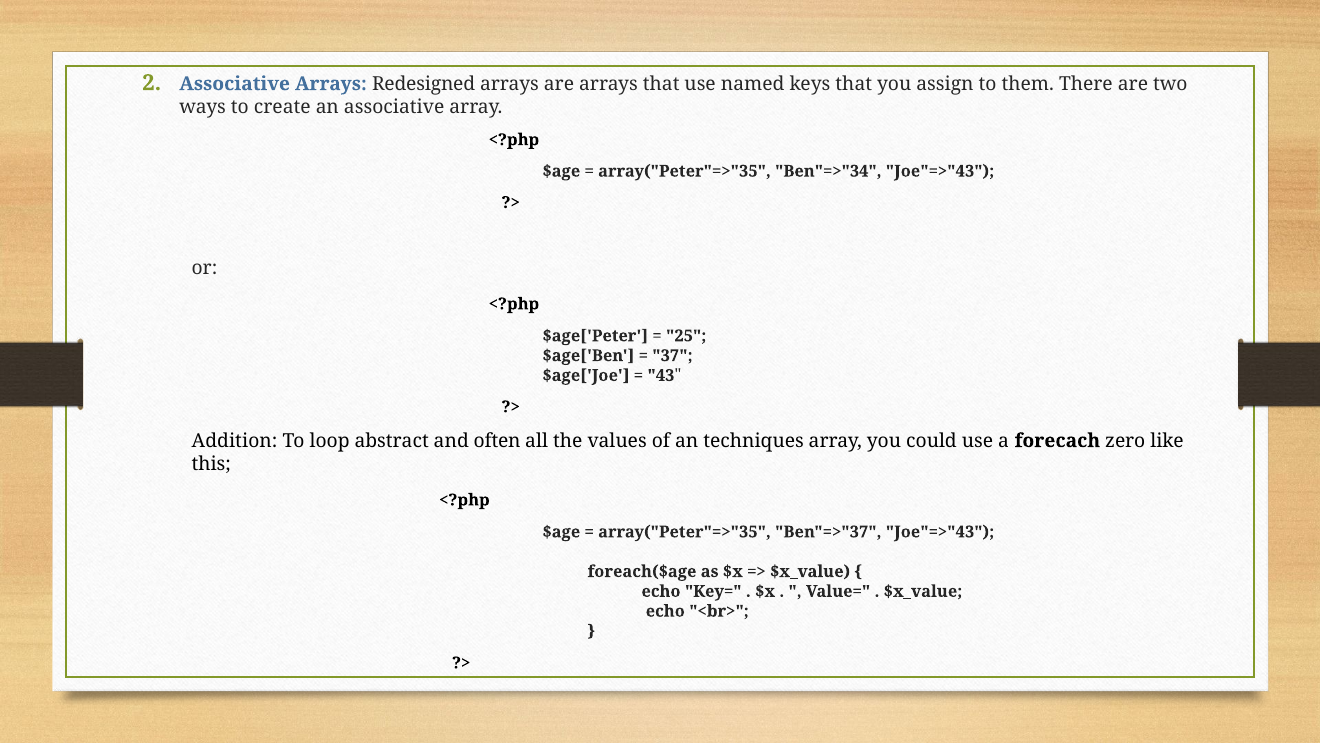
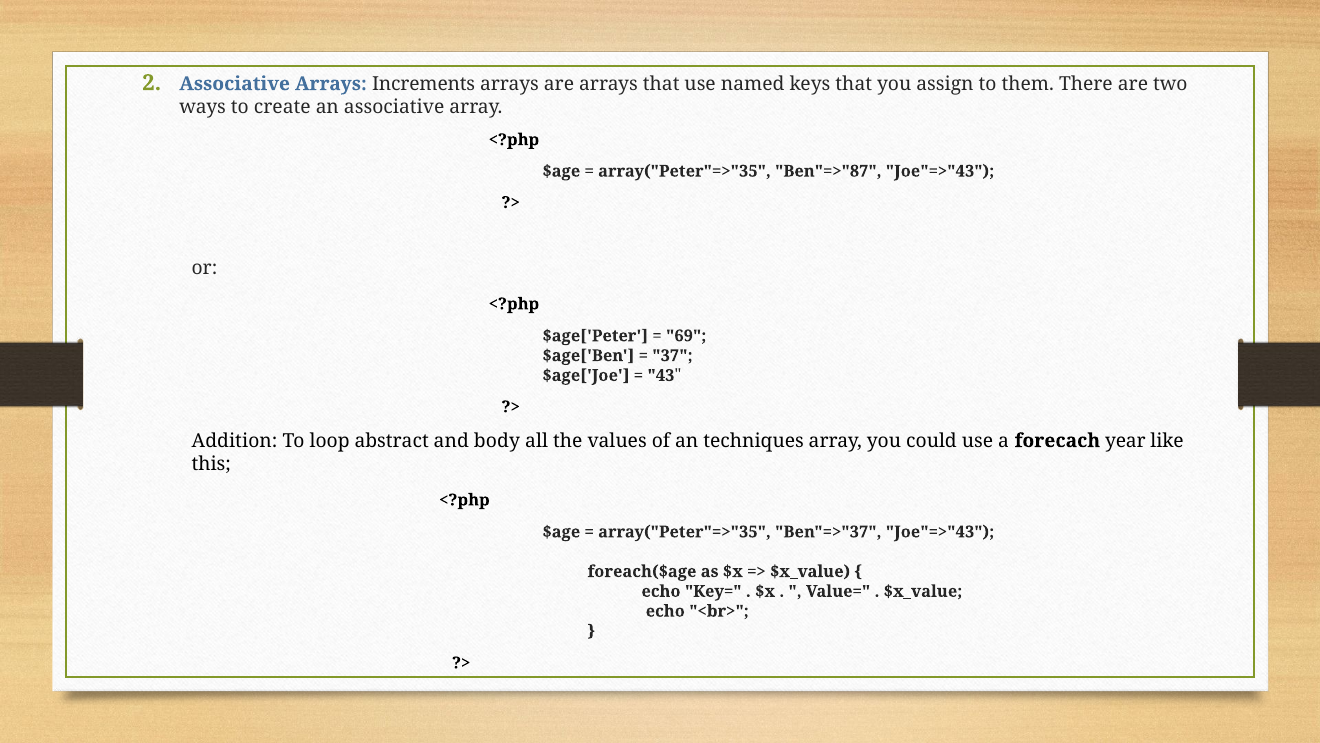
Redesigned: Redesigned -> Increments (424, 84)
Ben"=>"34: Ben"=>"34 -> Ben"=>"87 (828, 171)
25: 25 -> 69 (686, 336)
often: often -> body (497, 440)
zero: zero -> year (1125, 440)
